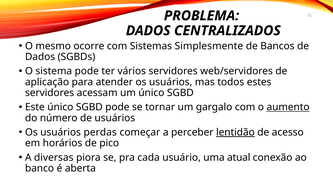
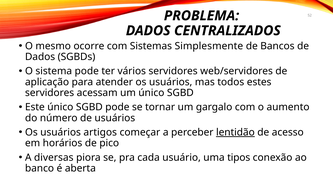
aumento underline: present -> none (288, 107)
perdas: perdas -> artigos (100, 133)
atual: atual -> tipos (239, 158)
